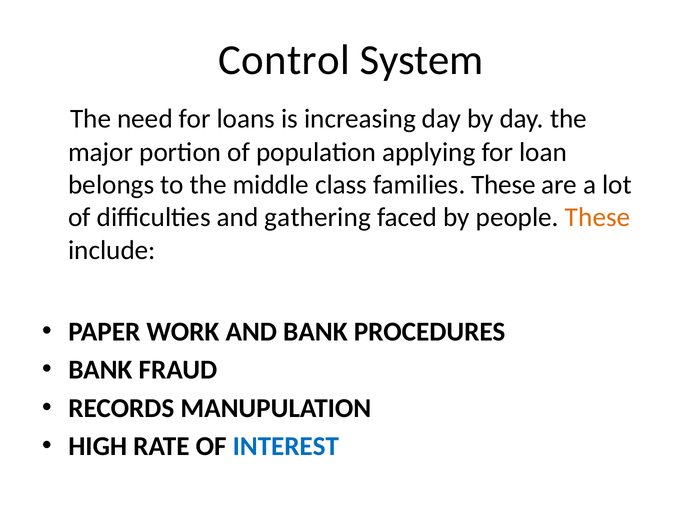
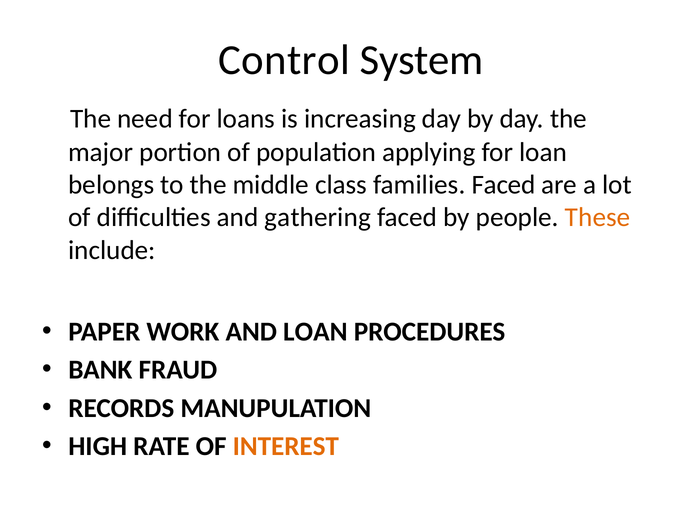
families These: These -> Faced (503, 185)
AND BANK: BANK -> LOAN (315, 332)
INTEREST colour: blue -> orange (286, 446)
